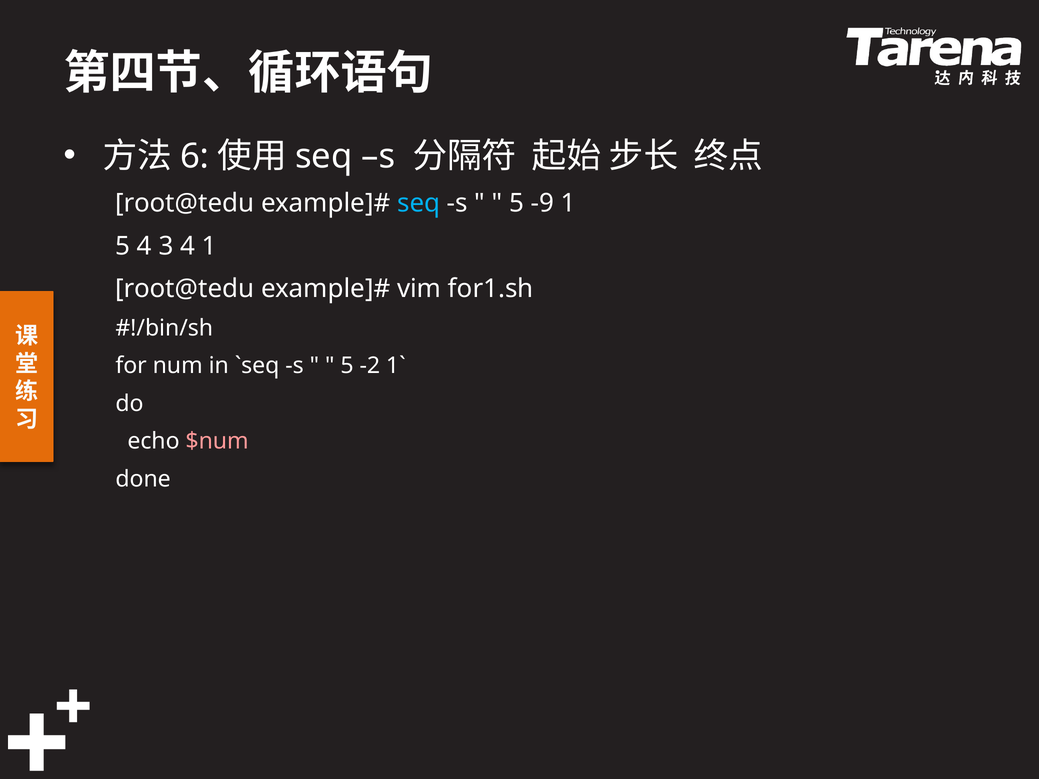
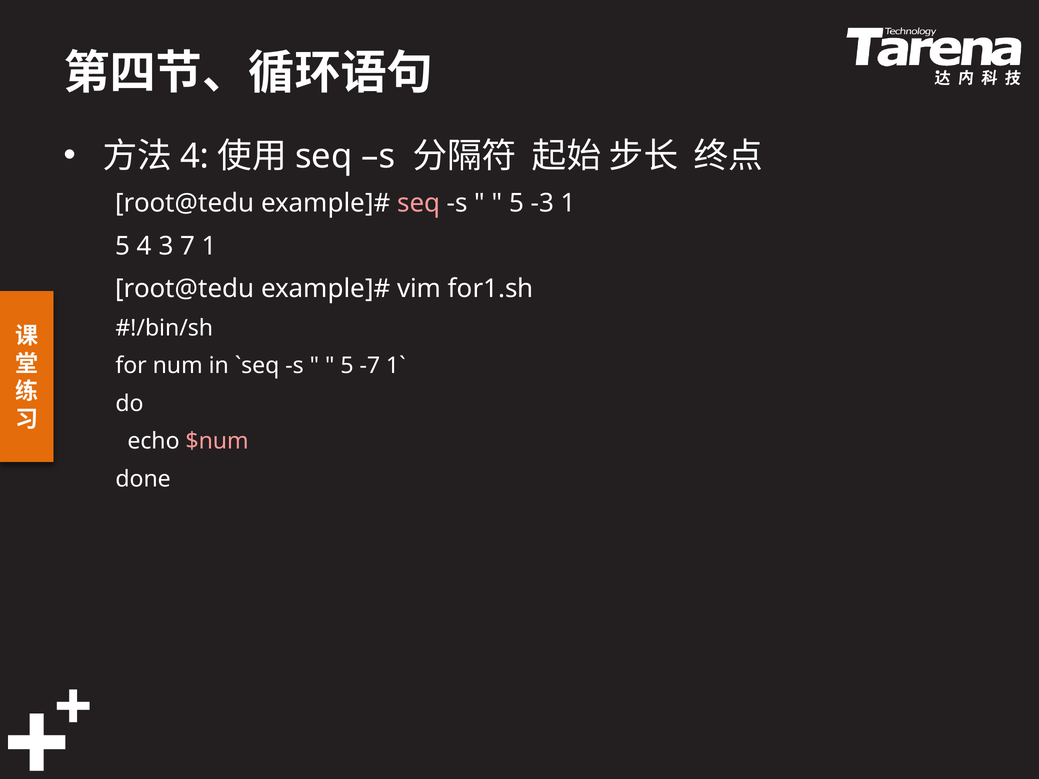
6: 6 -> 4 (195, 156)
seq colour: light blue -> pink (419, 203)
-9: -9 -> -3 (542, 203)
3 4: 4 -> 7 (188, 246)
-2: -2 -> -7 (370, 366)
